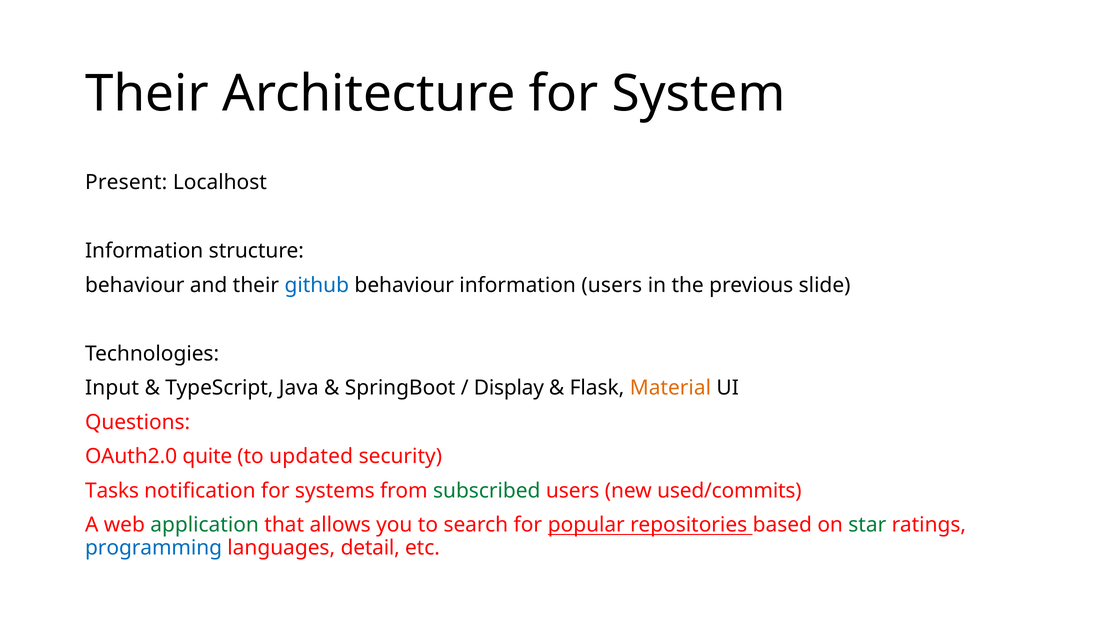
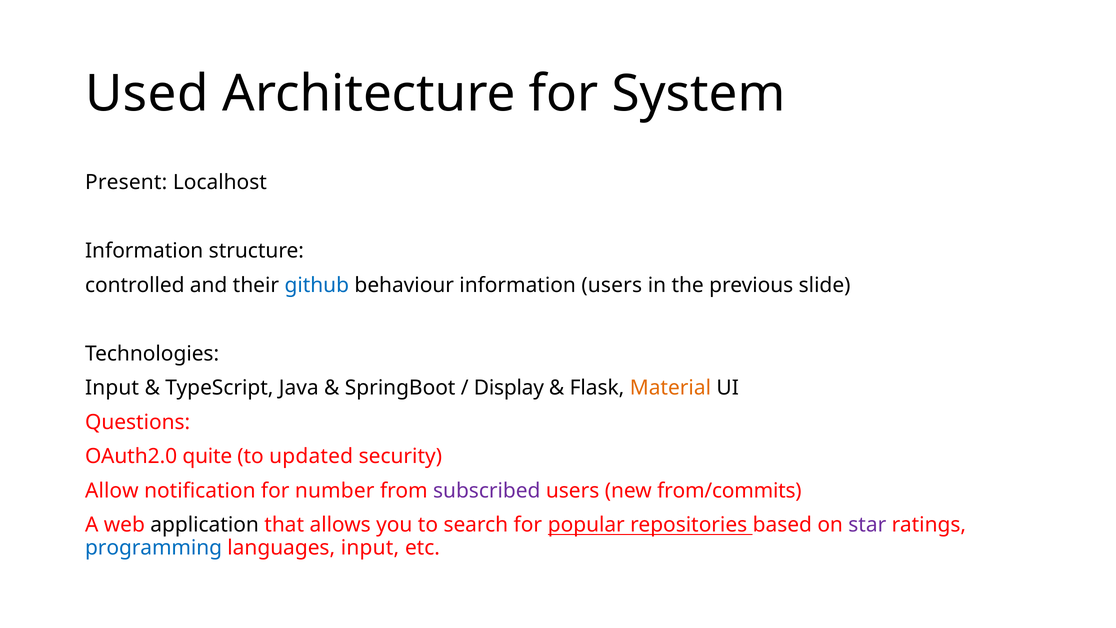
Their: Their -> Used (147, 94)
behaviour: behaviour -> controlled (135, 285)
Tasks: Tasks -> Allow (112, 491)
systems: systems -> number (335, 491)
subscribed colour: green -> purple (487, 491)
used/commits: used/commits -> from/commits (729, 491)
application colour: green -> black (205, 525)
star colour: green -> purple (867, 525)
languages detail: detail -> input (370, 547)
